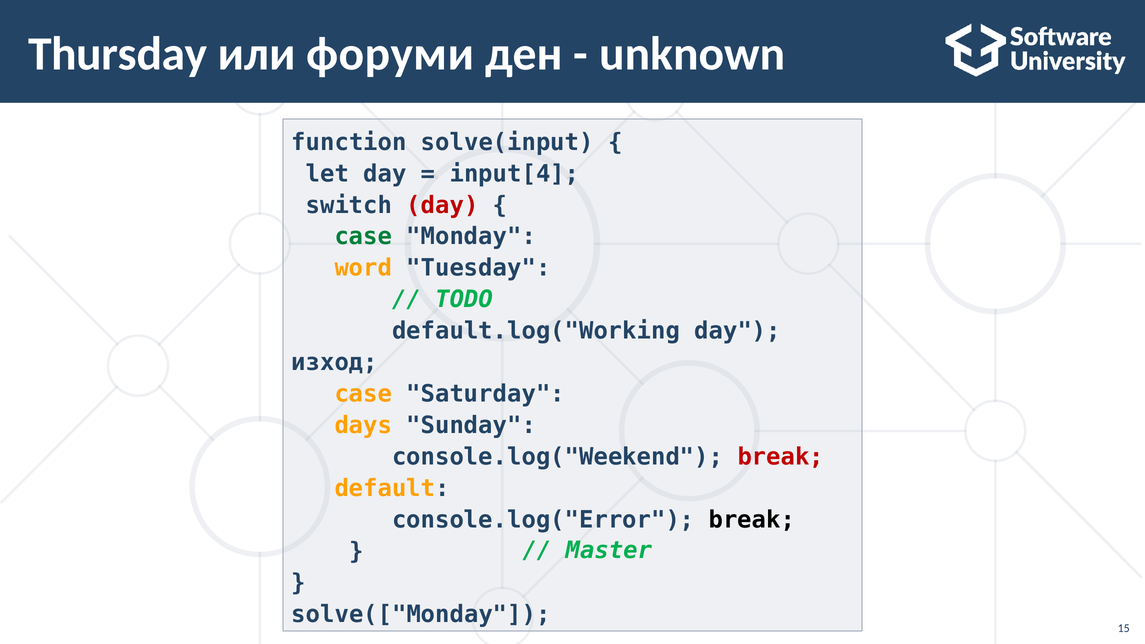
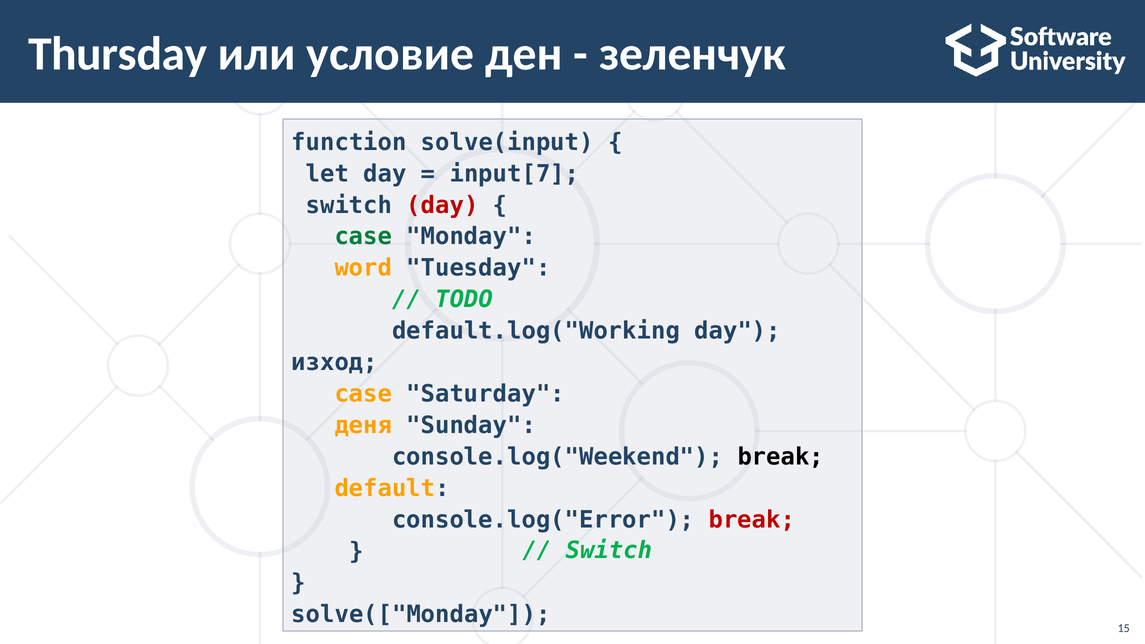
форуми: форуми -> условиe (390, 54)
unknown: unknown -> зеленчук (693, 54)
input[4: input[4 -> input[7 (514, 174)
days: days -> деня (363, 425)
break colour: red -> black (781, 457)
break colour: black -> red (752, 520)
Master: Master -> Switch (609, 551)
